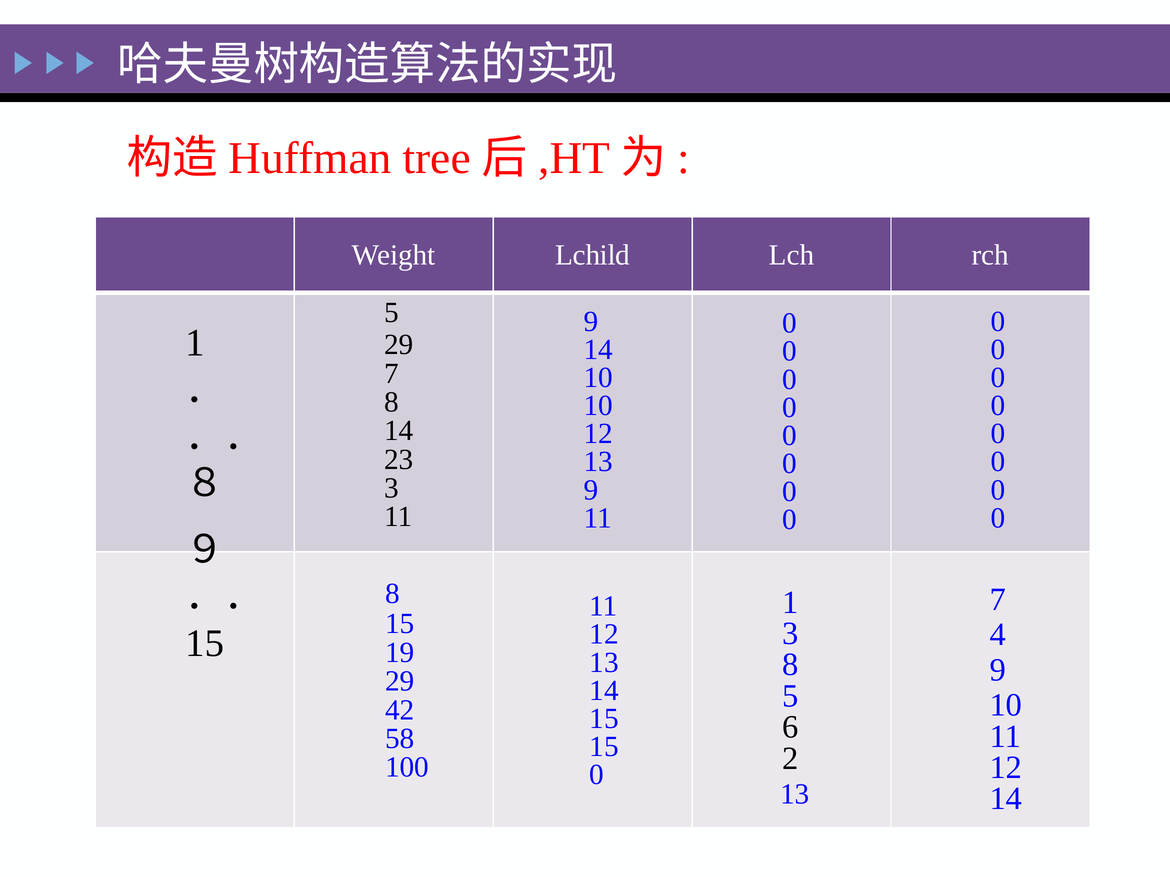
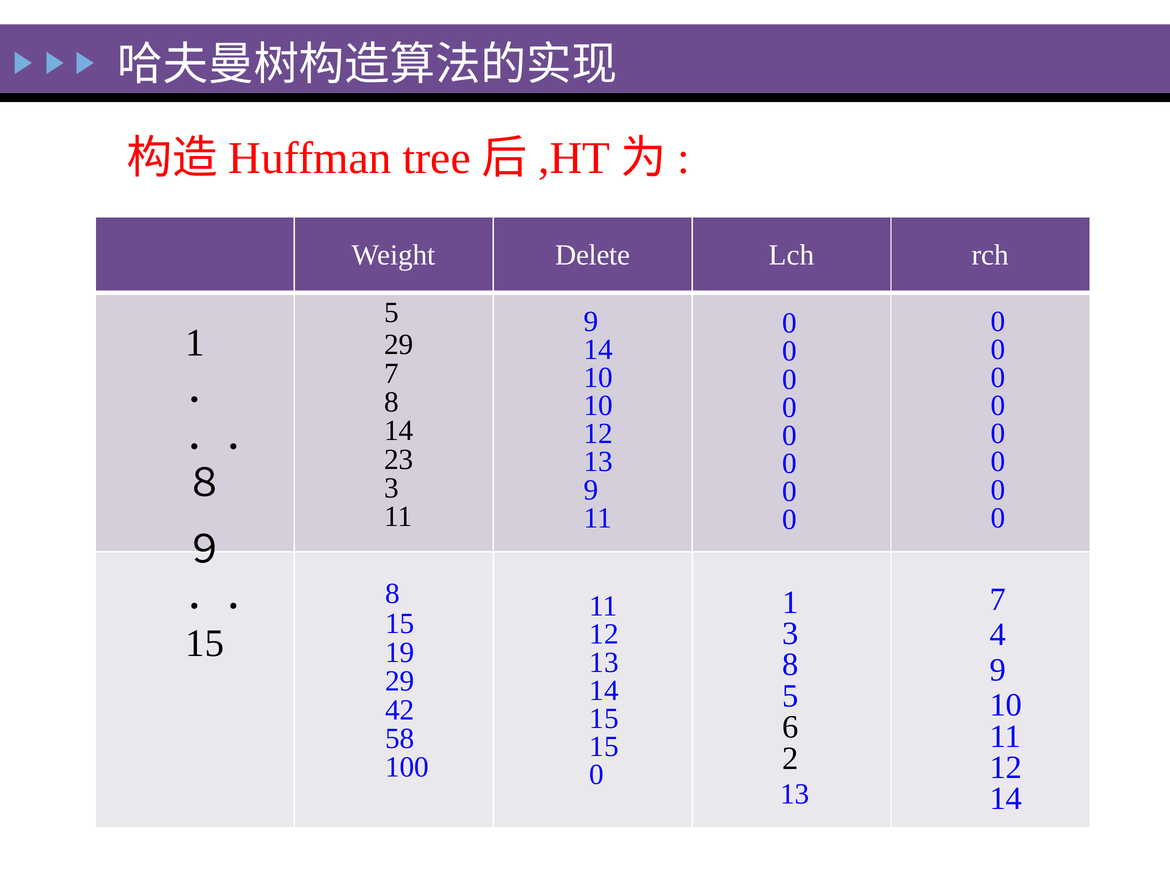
Lchild: Lchild -> Delete (593, 255)
